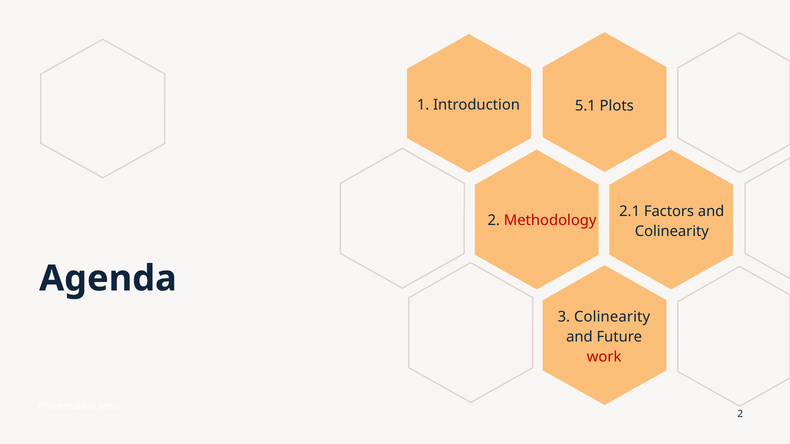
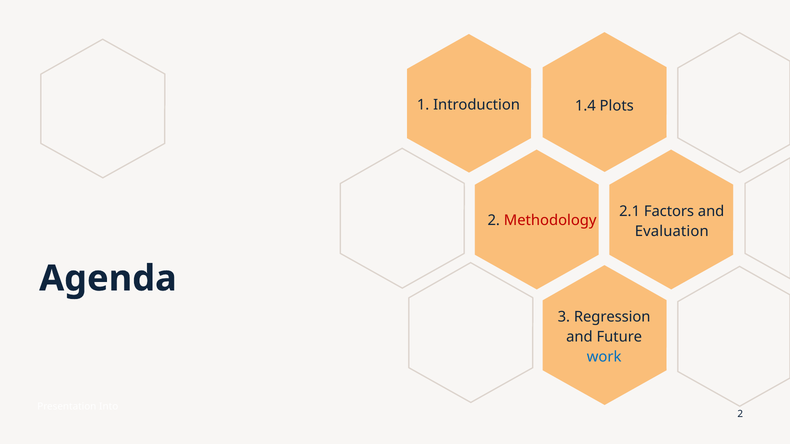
5.1: 5.1 -> 1.4 (585, 106)
Colinearity: Colinearity -> Evaluation (672, 231)
3 Colinearity: Colinearity -> Regression (612, 317)
work colour: red -> blue (604, 357)
